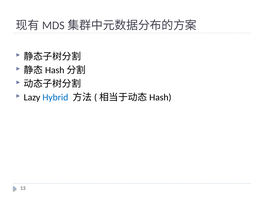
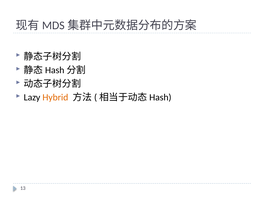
Hybrid colour: blue -> orange (55, 97)
